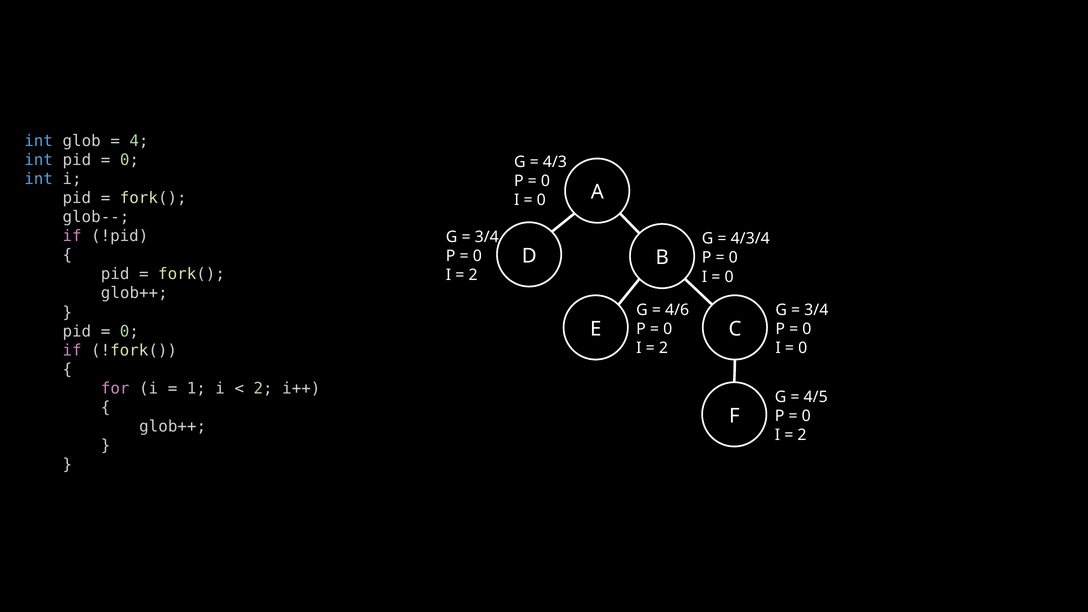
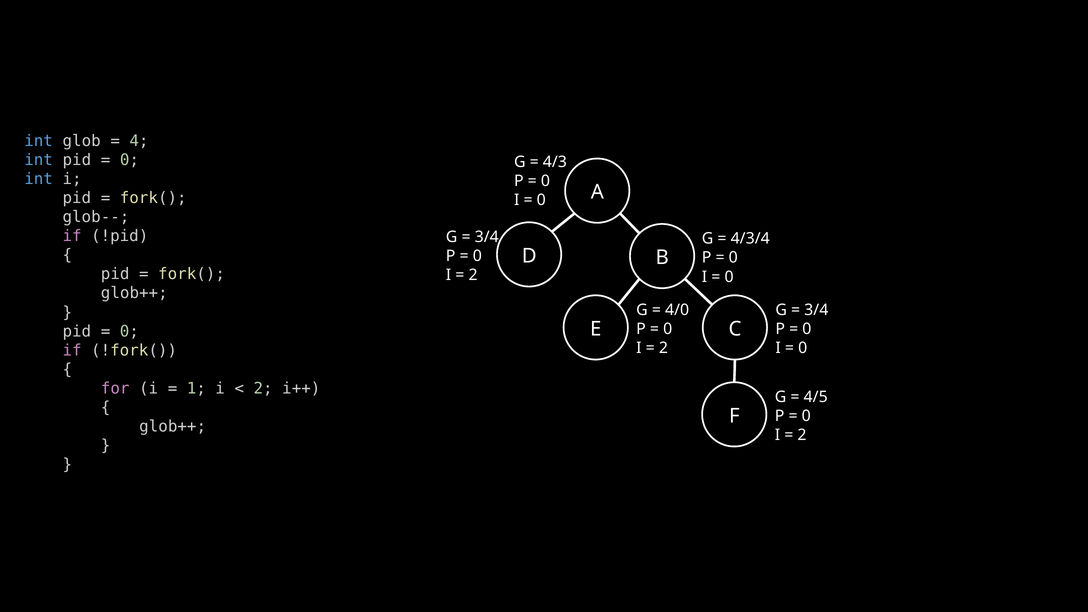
4/6: 4/6 -> 4/0 (677, 310)
